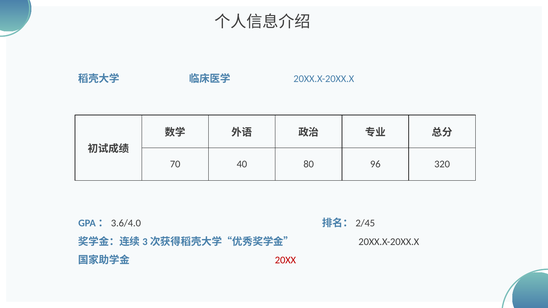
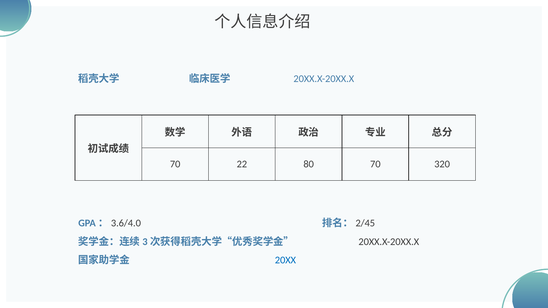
40: 40 -> 22 (242, 164)
80 96: 96 -> 70 (375, 164)
20XX colour: red -> blue (285, 260)
